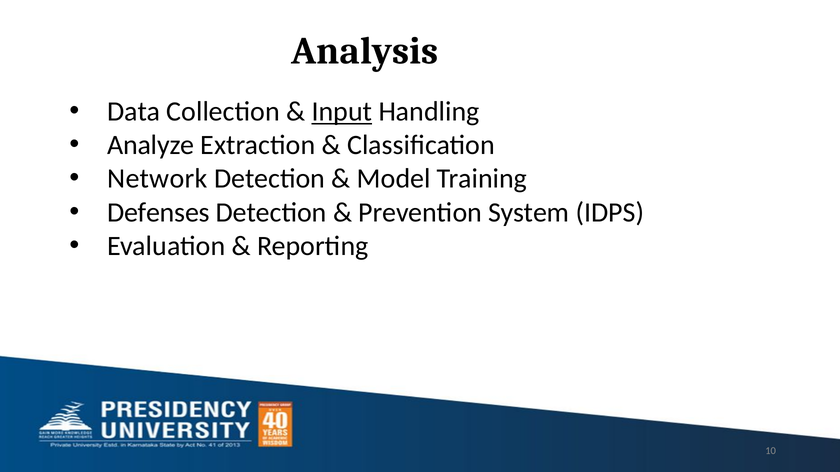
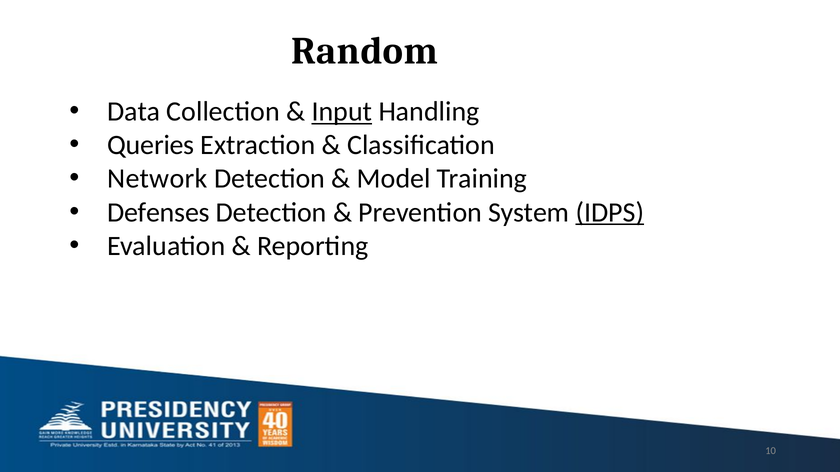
Analysis: Analysis -> Random (365, 51)
Analyze: Analyze -> Queries (151, 145)
IDPS underline: none -> present (610, 213)
